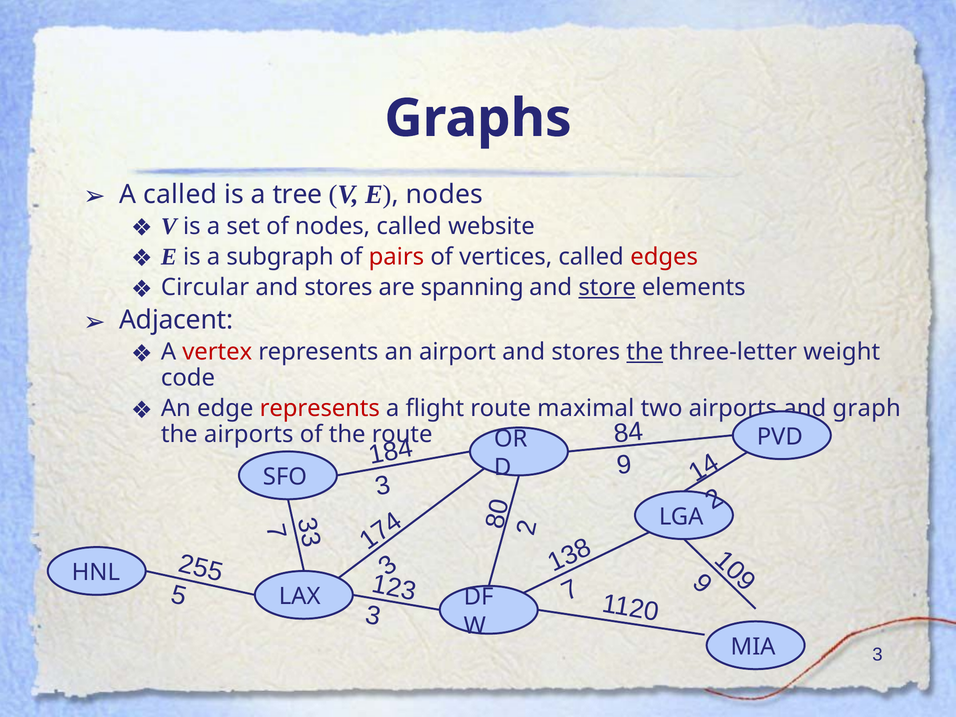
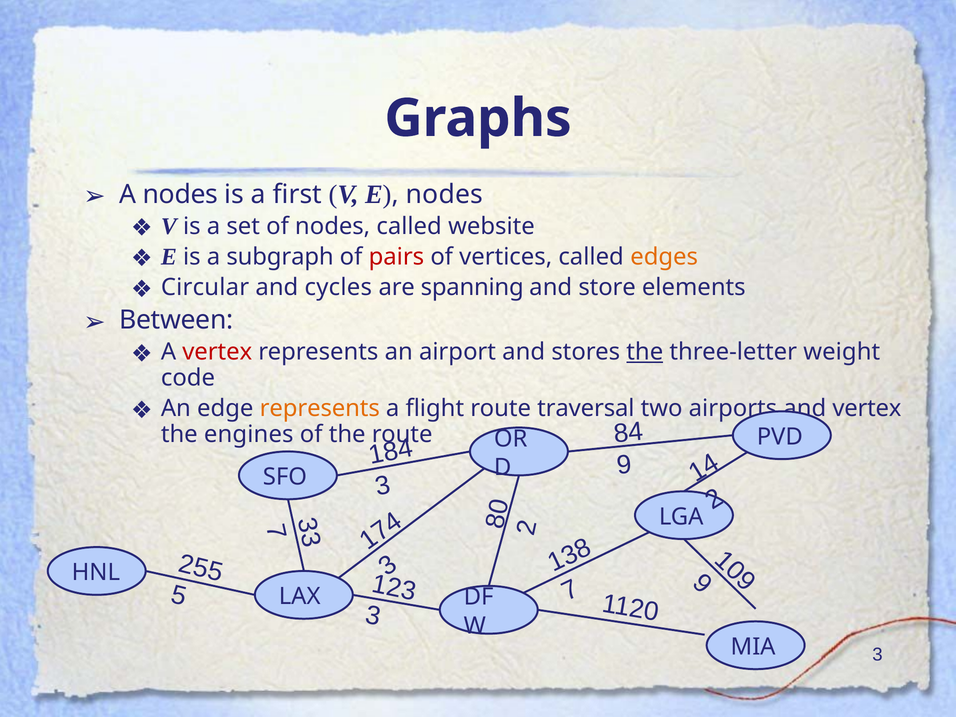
A called: called -> nodes (180, 194)
tree: tree -> first (297, 194)
edges colour: red -> orange (664, 257)
stores: stores -> cycles (338, 287)
store underline: present -> none (607, 287)
Adjacent: Adjacent -> Between (176, 320)
represents colour: red -> orange (320, 409)
maximal: maximal -> traversal (586, 409)
graph: graph -> vertex (867, 409)
the airports: airports -> engines (249, 434)
